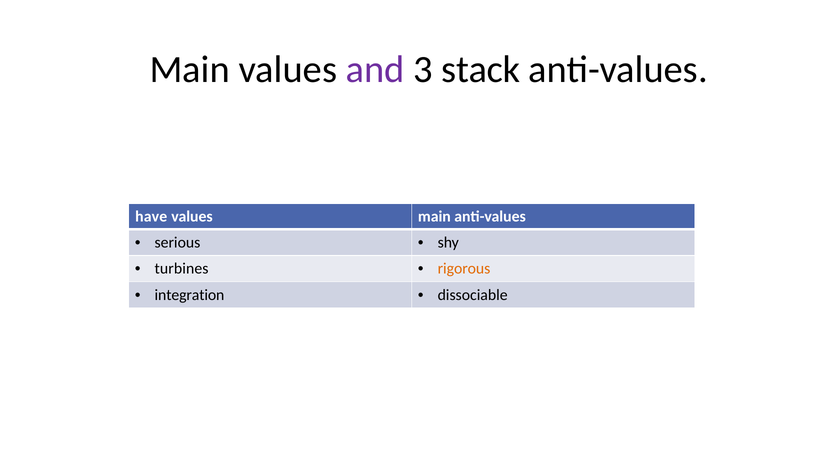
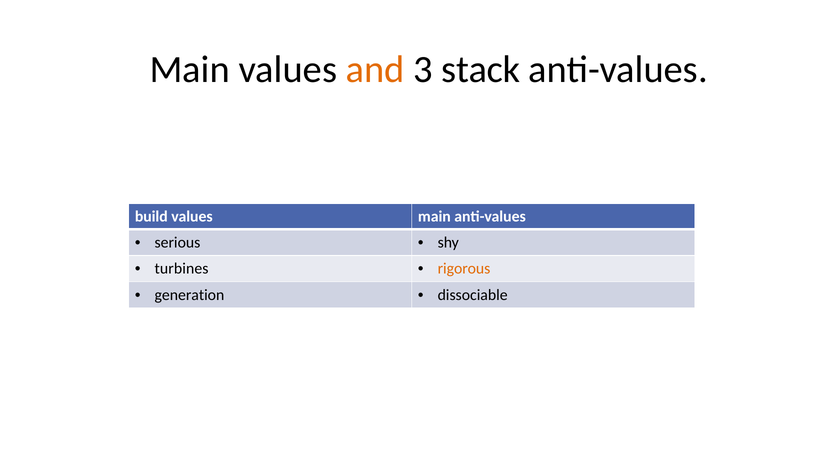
and colour: purple -> orange (375, 70)
have: have -> build (151, 217)
integration: integration -> generation (189, 294)
